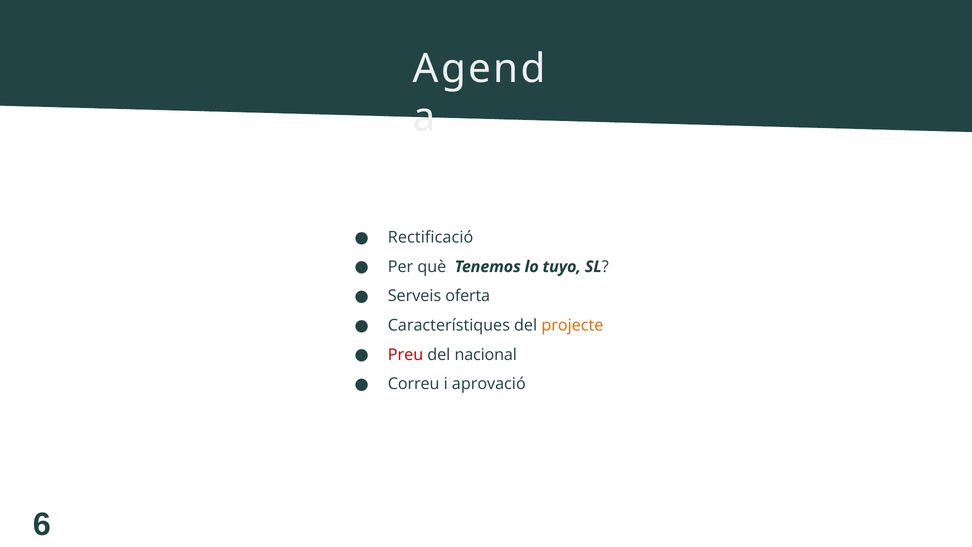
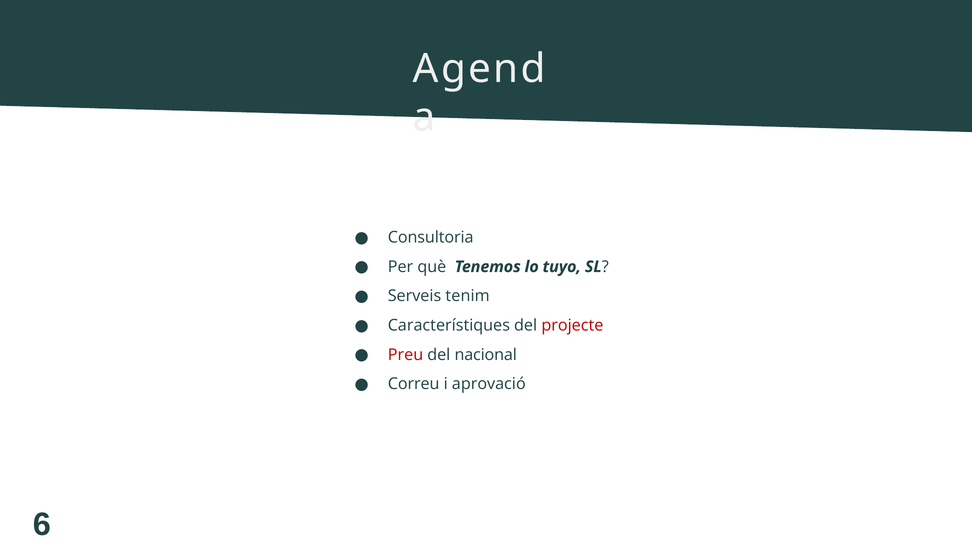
Rectificació: Rectificació -> Consultoria (431, 237)
oferta: oferta -> tenim (468, 296)
projecte colour: orange -> red (572, 325)
